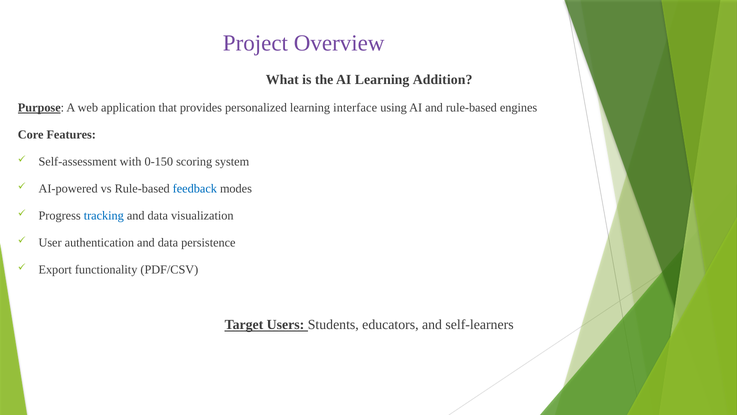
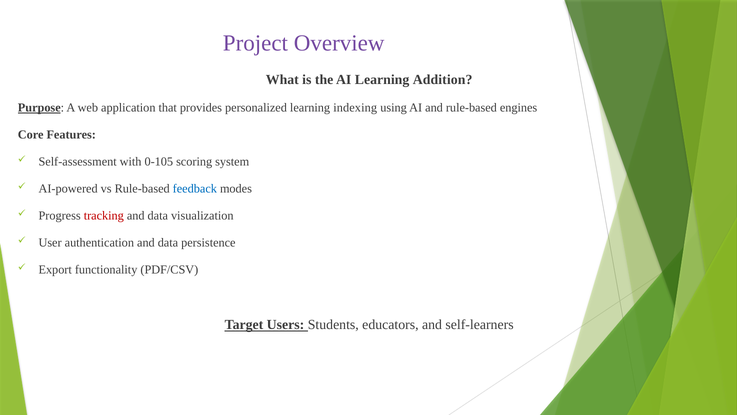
interface: interface -> indexing (355, 107)
0-150: 0-150 -> 0-105 (159, 162)
tracking colour: blue -> red (104, 216)
